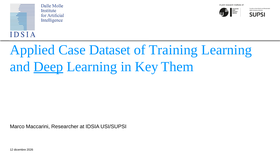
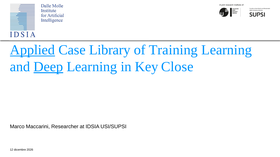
Applied underline: none -> present (32, 50)
Dataset: Dataset -> Library (110, 50)
Them: Them -> Close (177, 67)
